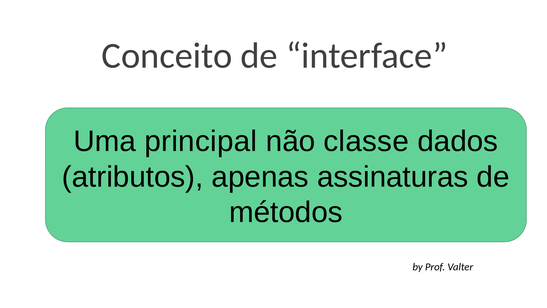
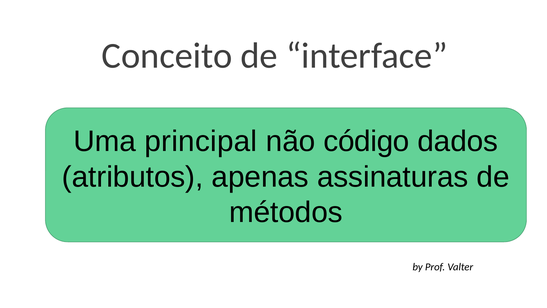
classe: classe -> código (366, 141)
